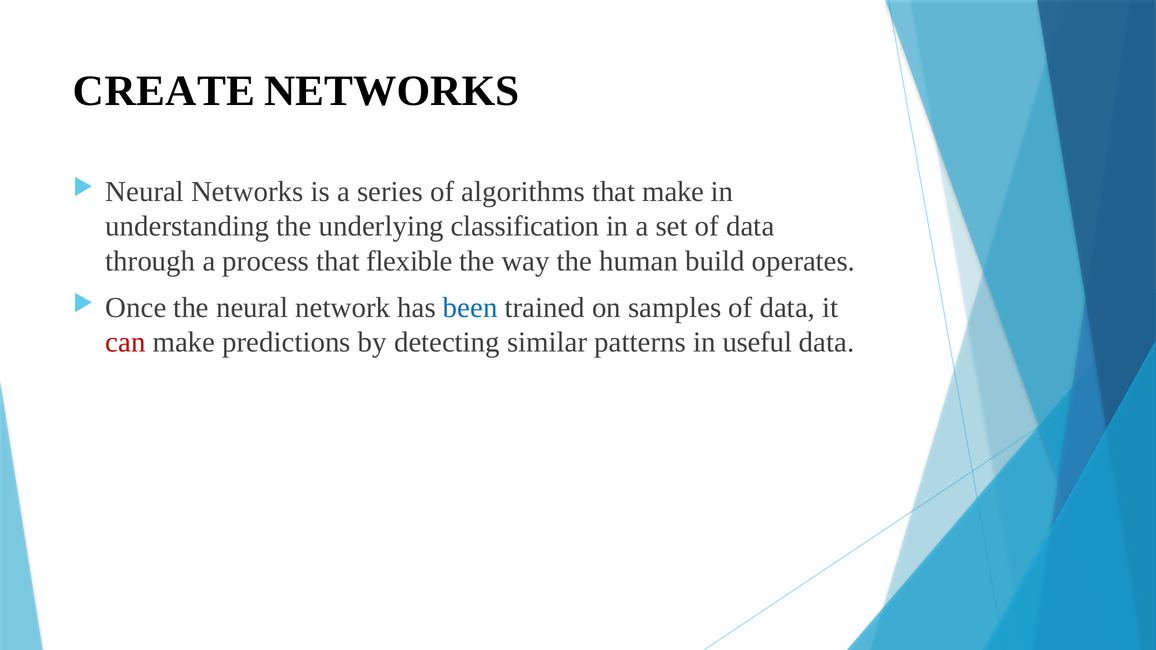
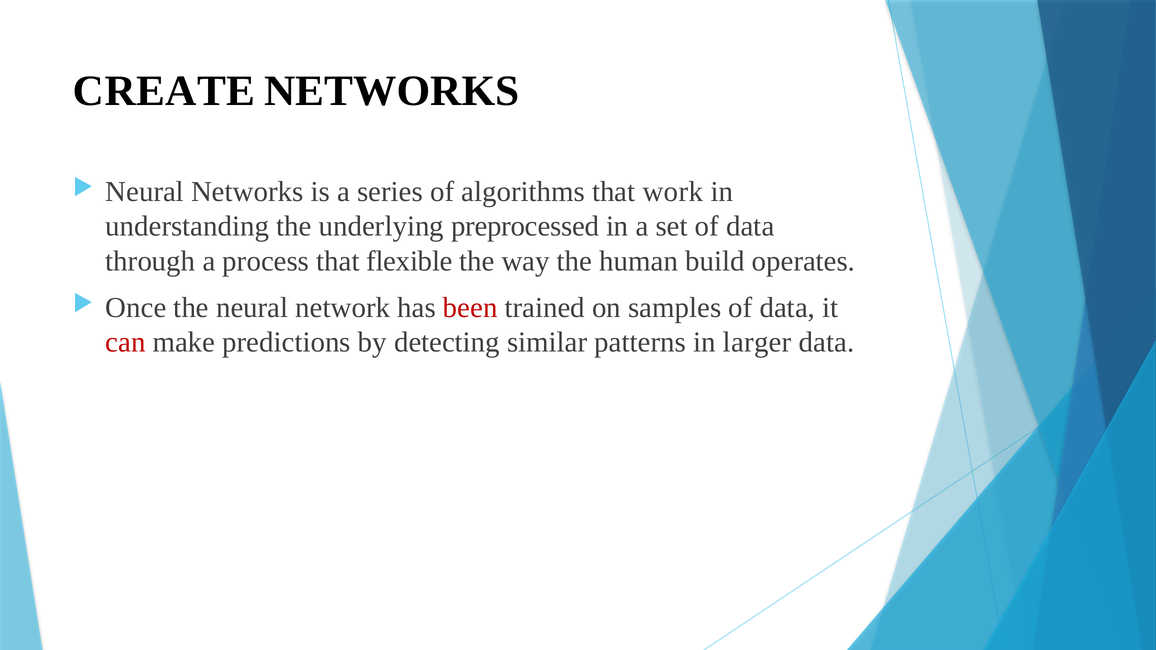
that make: make -> work (673, 192)
classification: classification -> preprocessed (525, 226)
been colour: blue -> red (470, 308)
useful: useful -> larger (757, 343)
